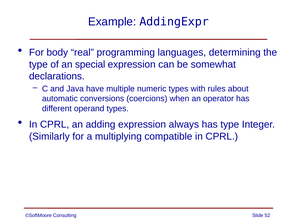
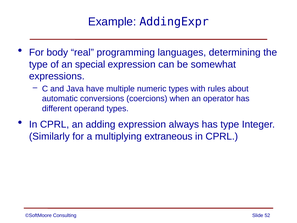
declarations: declarations -> expressions (57, 76)
compatible: compatible -> extraneous (168, 136)
